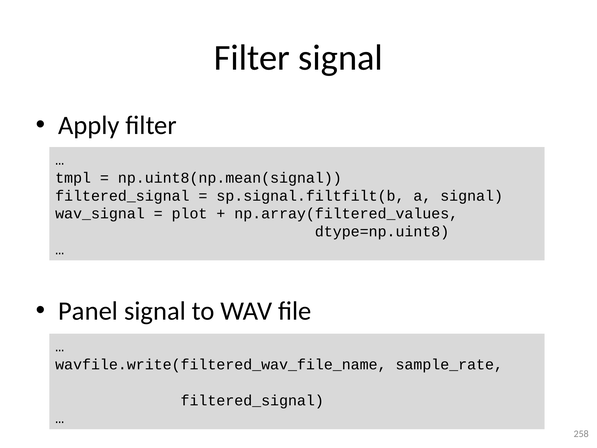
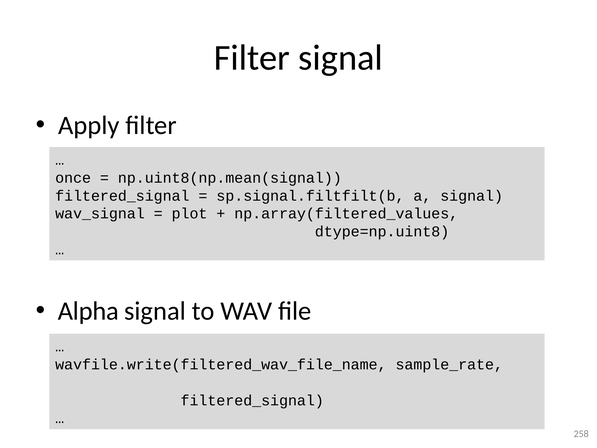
tmpl: tmpl -> once (73, 178)
Panel: Panel -> Alpha (88, 311)
